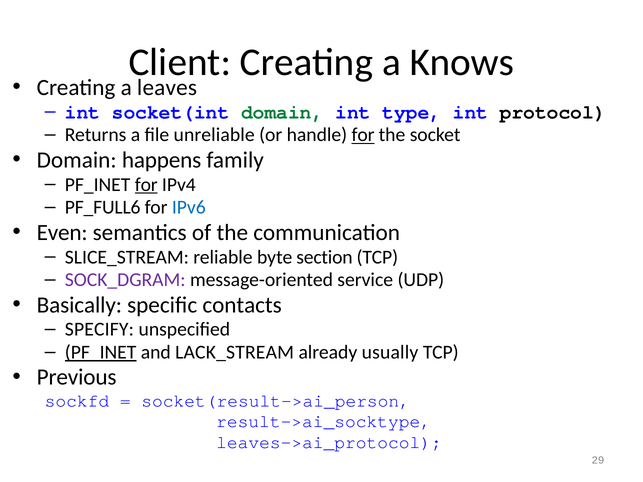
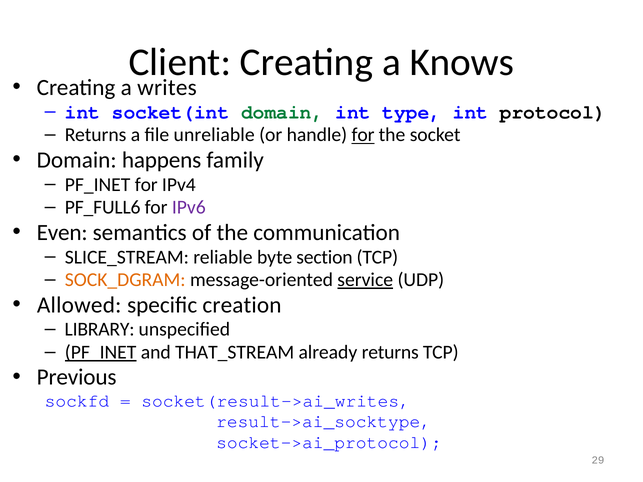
leaves: leaves -> writes (167, 88)
for underline: present -> none (146, 185)
IPv6 colour: blue -> purple (189, 208)
SOCK_DGRAM colour: purple -> orange (125, 280)
service underline: none -> present (365, 280)
Basically: Basically -> Allowed (79, 305)
contacts: contacts -> creation (242, 305)
SPECIFY: SPECIFY -> LIBRARY (100, 330)
LACK_STREAM: LACK_STREAM -> THAT_STREAM (235, 352)
already usually: usually -> returns (390, 352)
socket(result->ai_person: socket(result->ai_person -> socket(result->ai_writes (276, 401)
leaves->ai_protocol: leaves->ai_protocol -> socket->ai_protocol (329, 442)
